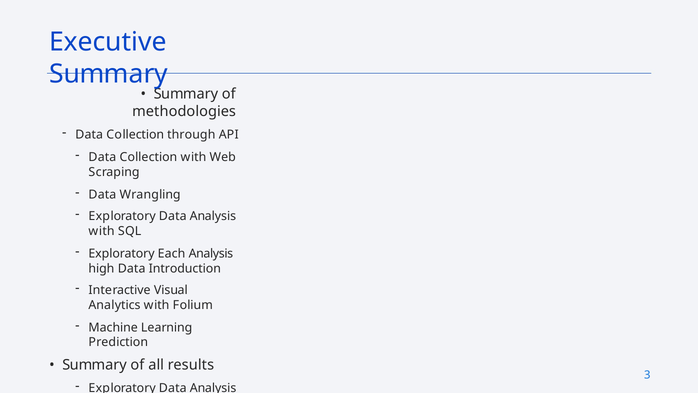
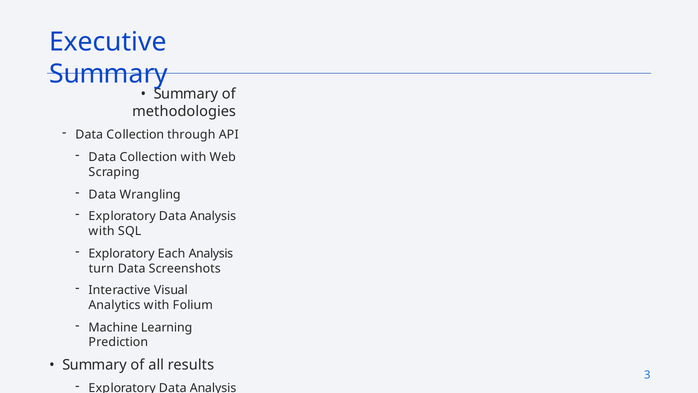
high: high -> turn (101, 268)
Data Introduction: Introduction -> Screenshots (185, 268)
